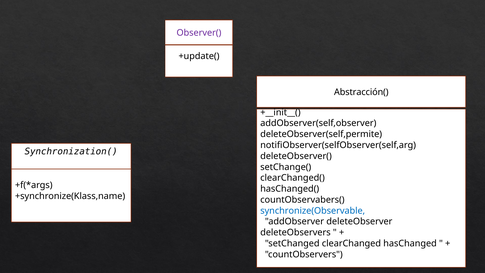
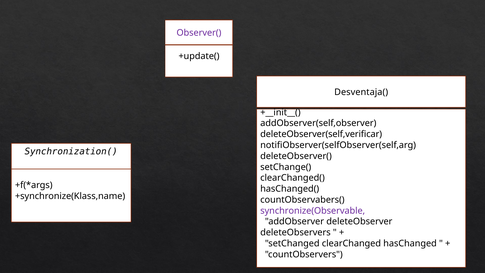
Abstracción(: Abstracción( -> Desventaja( (361, 92)
deleteObserver(self,permite: deleteObserver(self,permite -> deleteObserver(self,verificar (321, 134)
synchronize(Observable colour: blue -> purple (313, 211)
